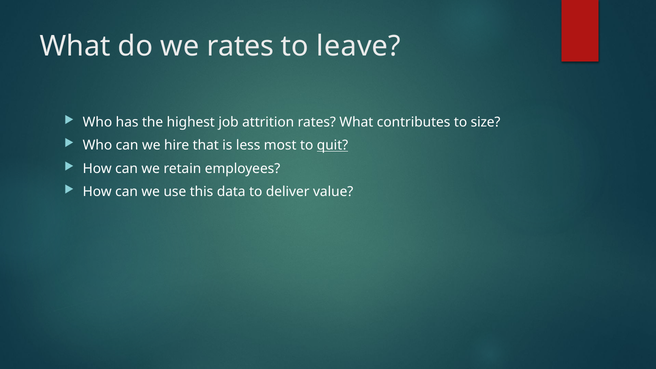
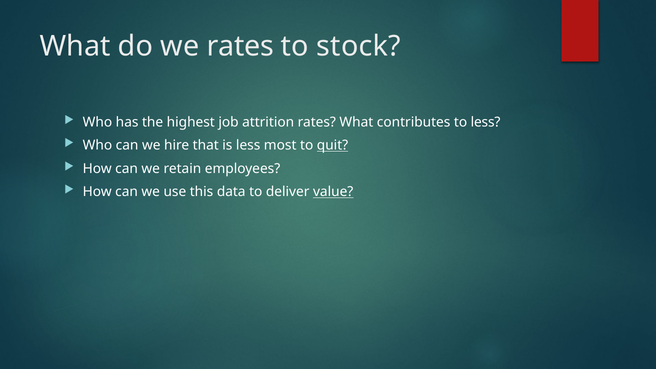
leave: leave -> stock (359, 46)
to size: size -> less (486, 122)
value underline: none -> present (333, 192)
